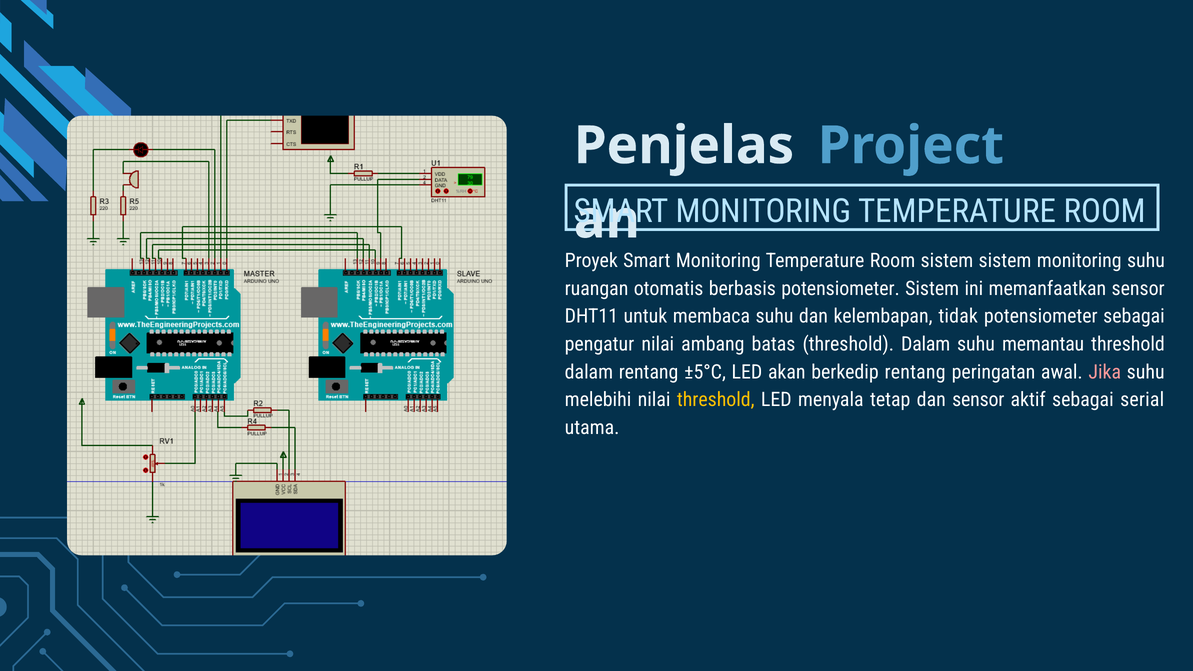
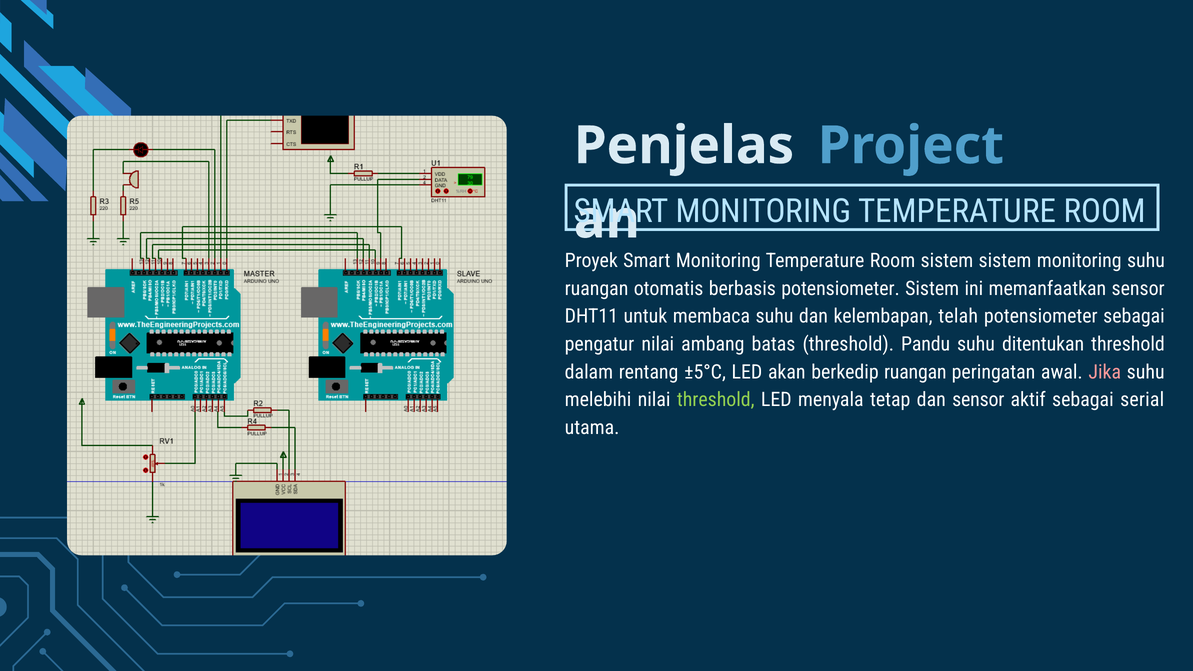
tidak: tidak -> telah (958, 316)
batas threshold Dalam: Dalam -> Pandu (926, 344)
memantau: memantau -> ditentukan (1043, 344)
berkedip rentang: rentang -> ruangan (915, 372)
threshold colour: yellow -> light green (716, 400)
